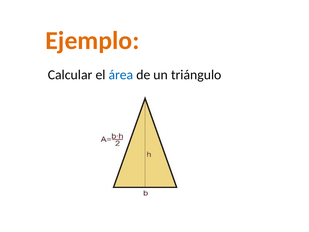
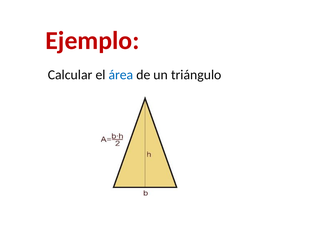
Ejemplo colour: orange -> red (92, 41)
